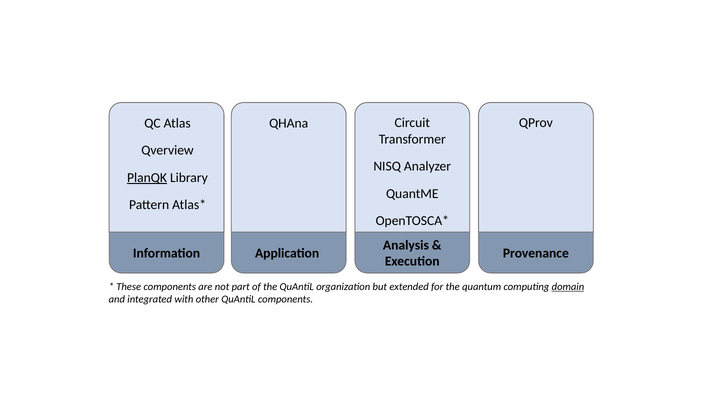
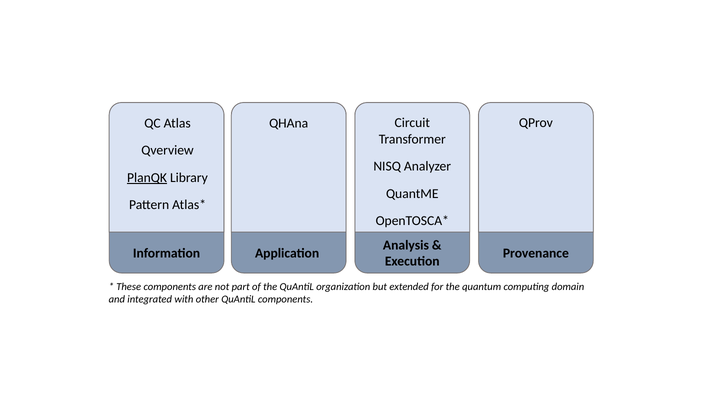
domain underline: present -> none (568, 286)
